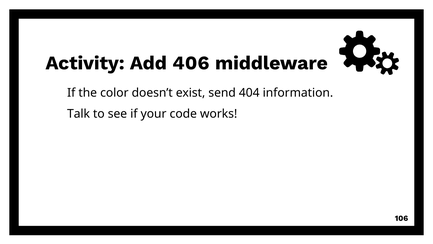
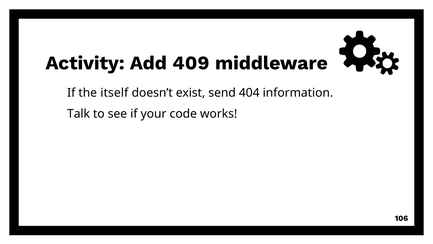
406: 406 -> 409 (191, 63)
color: color -> itself (114, 93)
